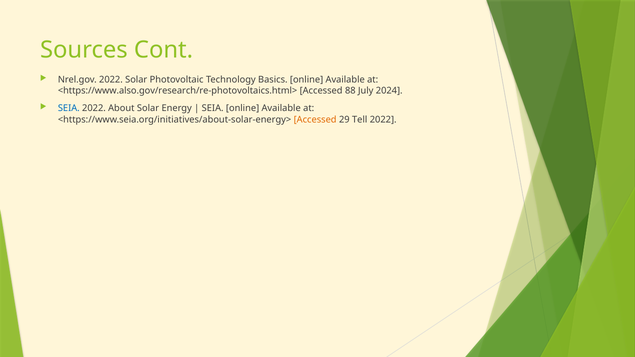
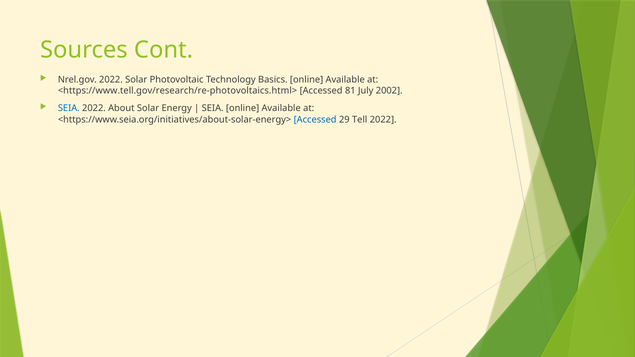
<https://www.also.gov/research/re-photovoltaics.html>: <https://www.also.gov/research/re-photovoltaics.html> -> <https://www.tell.gov/research/re-photovoltaics.html> (178, 91)
88: 88 -> 81 (350, 91)
2024: 2024 -> 2002 (389, 91)
Accessed colour: orange -> blue (315, 120)
